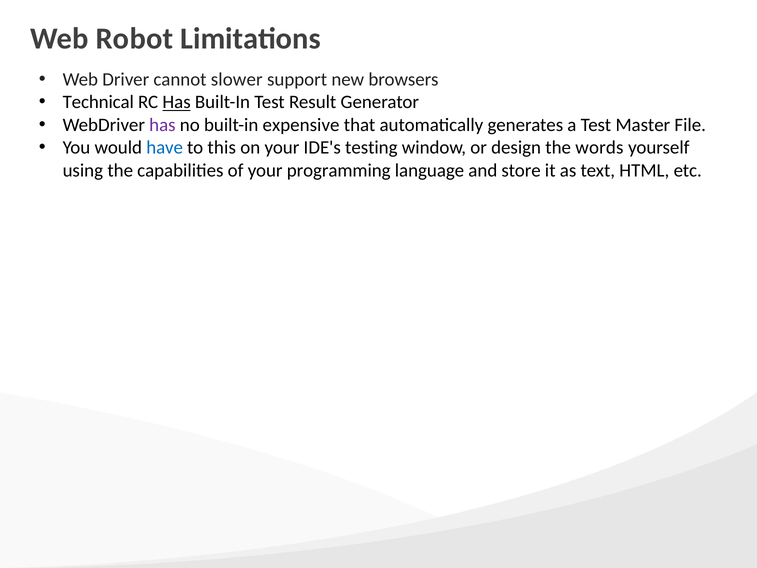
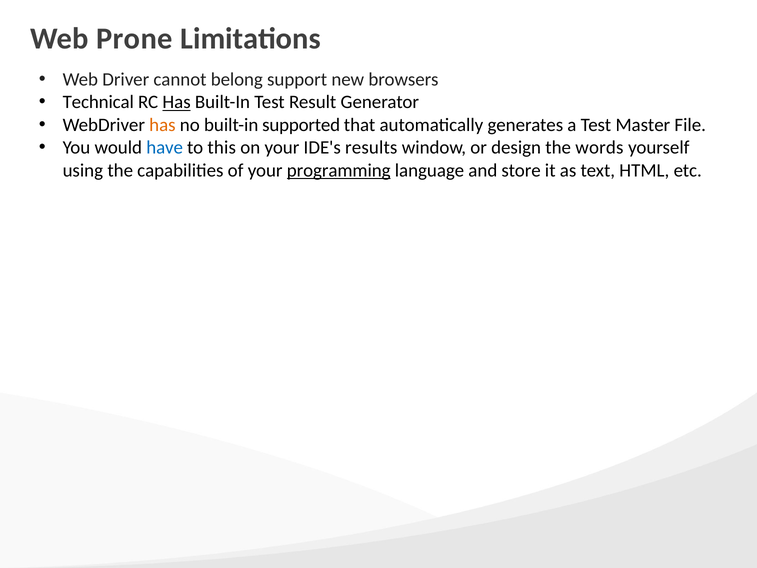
Robot: Robot -> Prone (134, 39)
slower: slower -> belong (237, 79)
has colour: purple -> orange (162, 125)
expensive: expensive -> supported (301, 125)
testing: testing -> results (371, 148)
programming underline: none -> present (339, 170)
